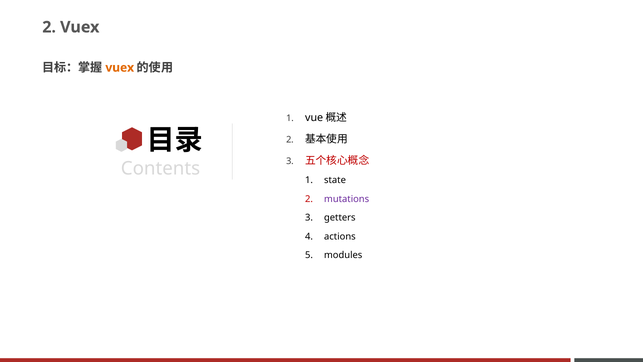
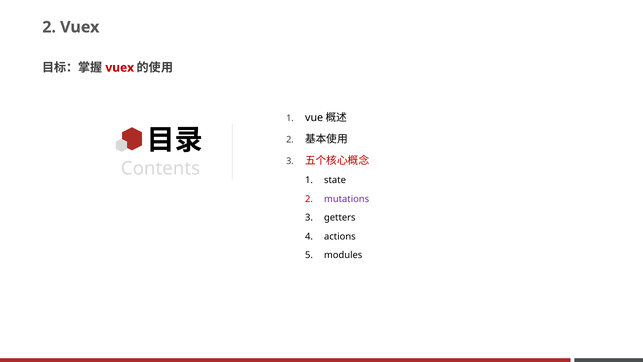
vuex colour: orange -> red (120, 68)
